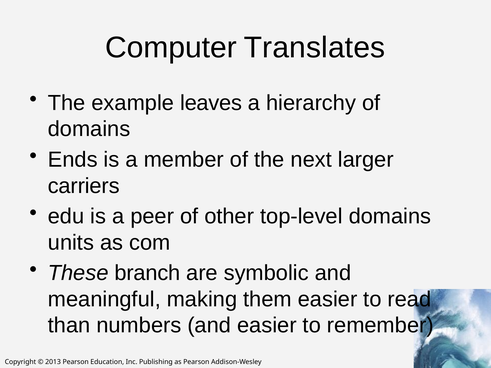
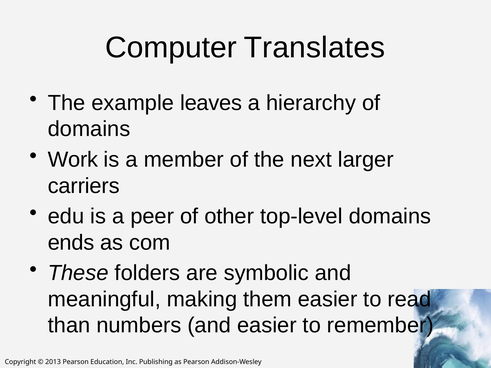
Ends: Ends -> Work (73, 160)
units: units -> ends (71, 243)
branch: branch -> folders (147, 273)
